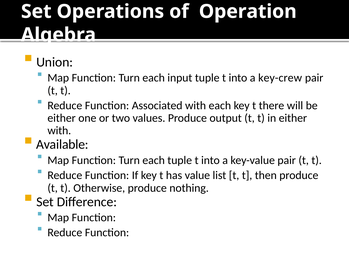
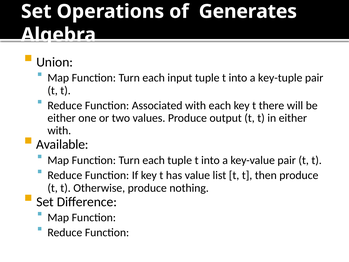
Operation: Operation -> Generates (248, 11)
key-crew: key-crew -> key-tuple (280, 78)
